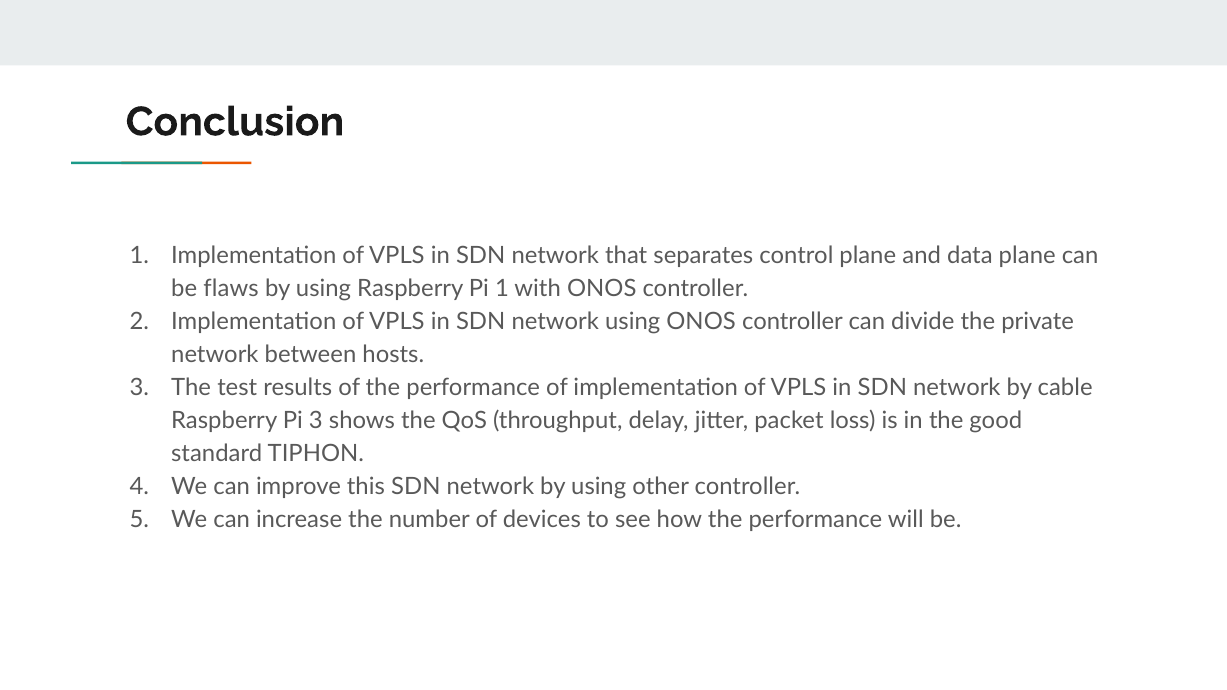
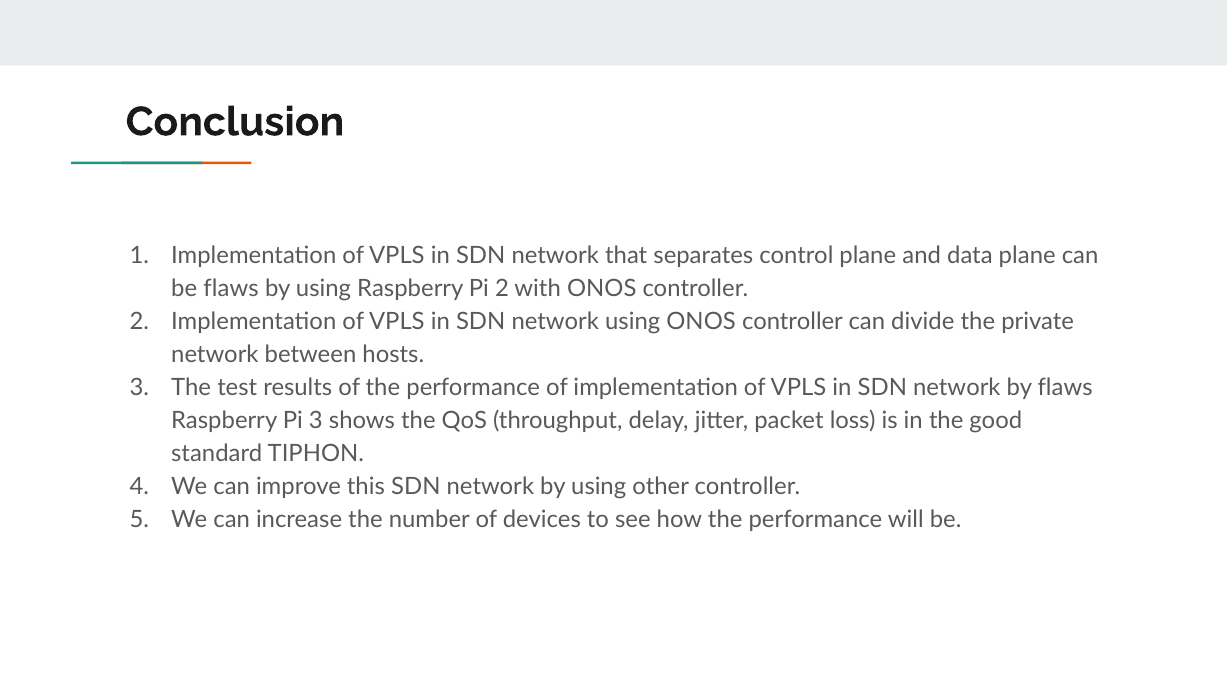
Pi 1: 1 -> 2 (502, 289)
by cable: cable -> flaws (1065, 388)
